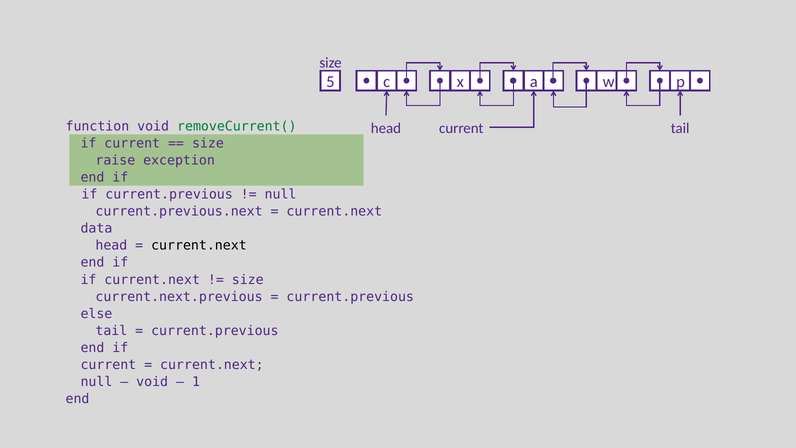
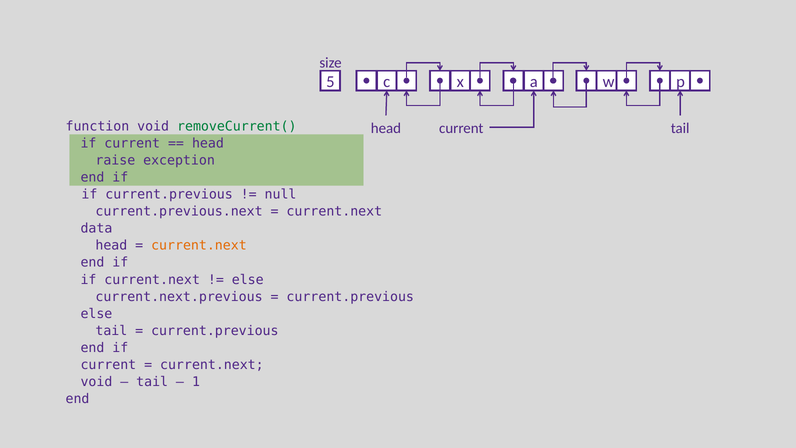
size: size -> head (208, 143)
current.next colour: black -> orange (199, 245)
size: size -> else (248, 279)
null: null -> void (96, 382)
void: void -> tail (152, 382)
